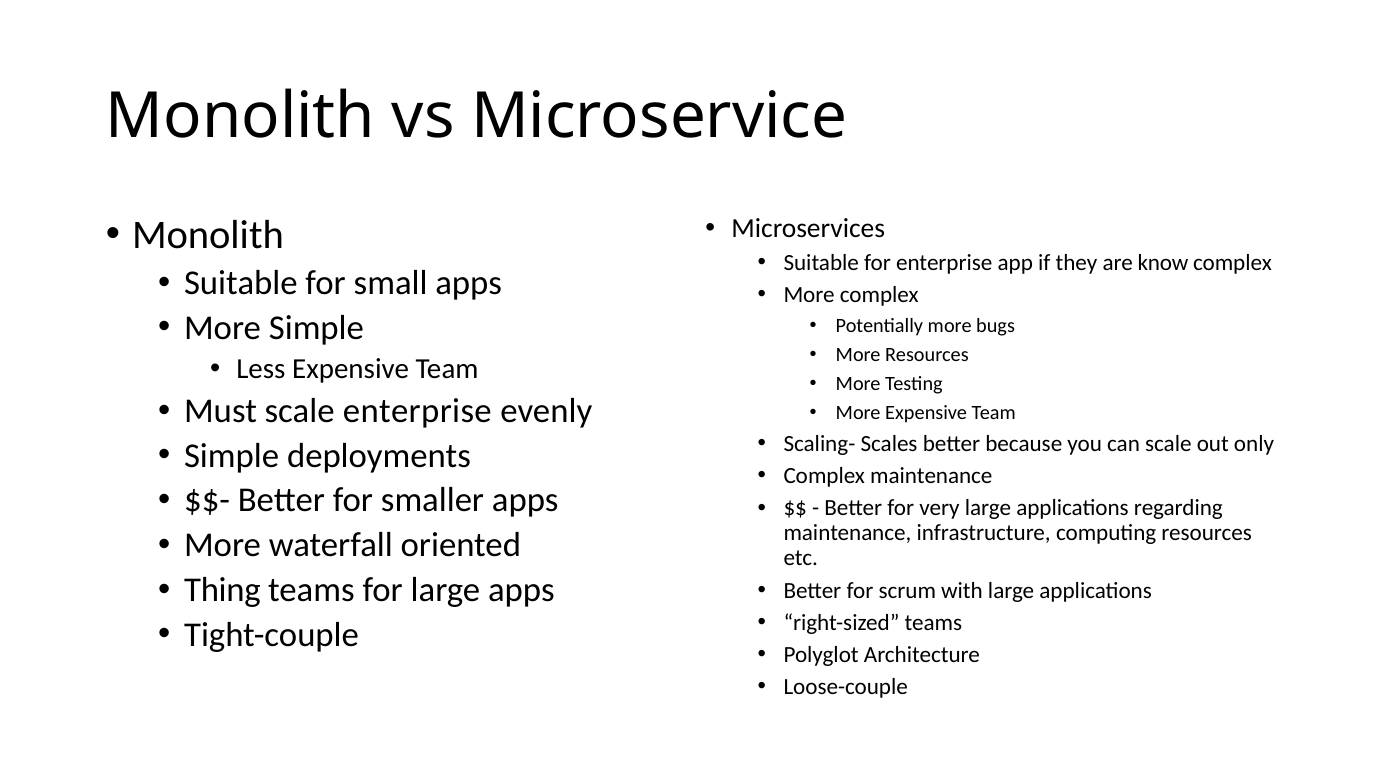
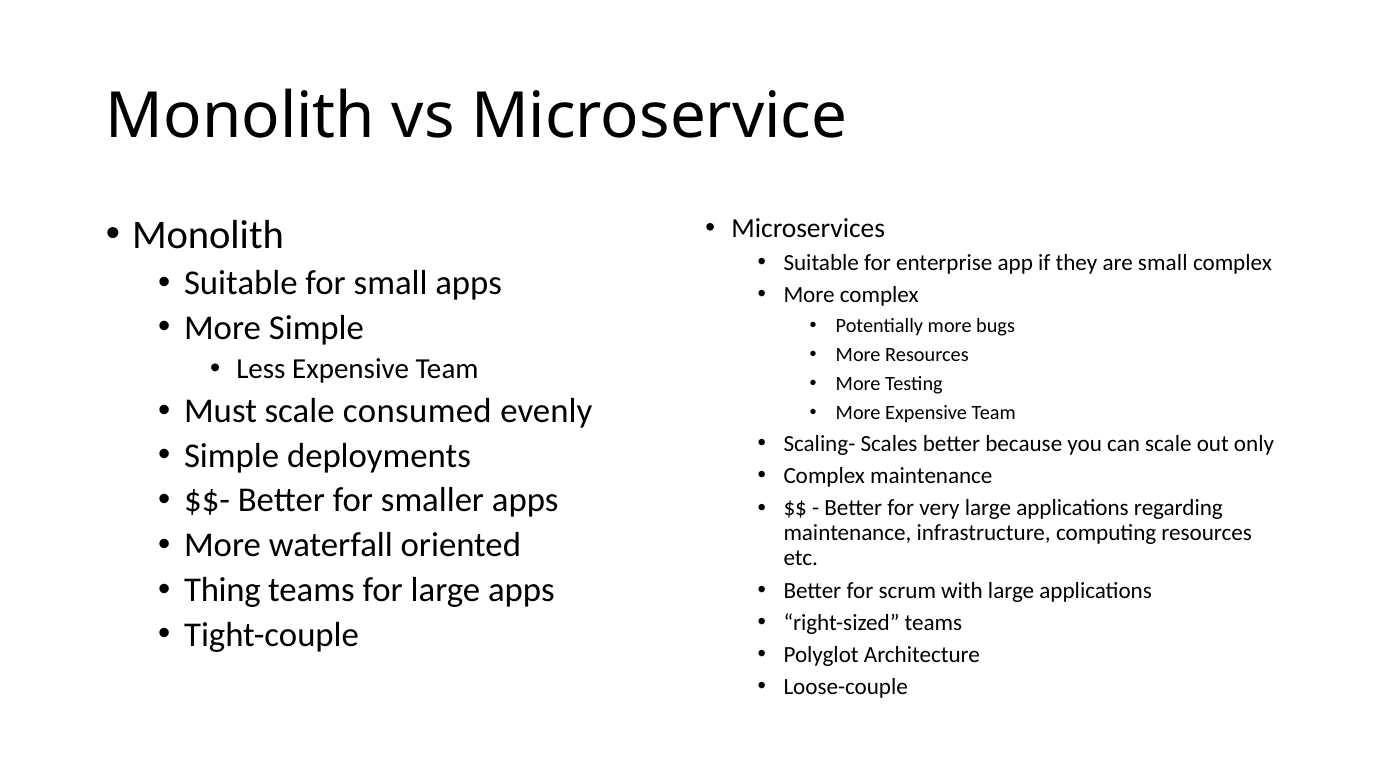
are know: know -> small (1163, 263)
scale enterprise: enterprise -> consumed (417, 411)
